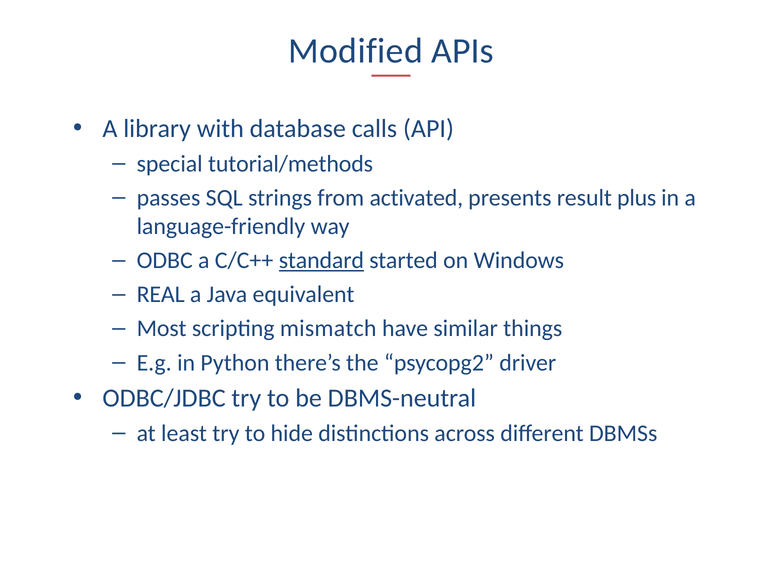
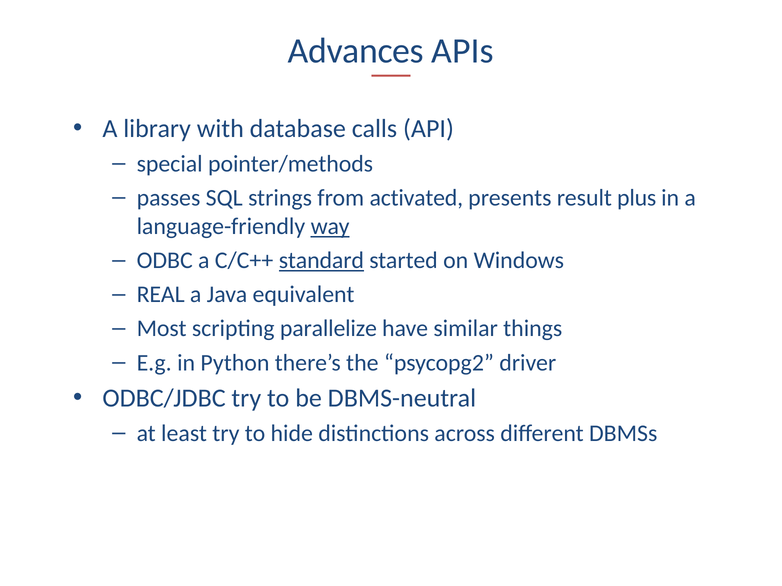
Modified: Modified -> Advances (356, 51)
tutorial/methods: tutorial/methods -> pointer/methods (291, 164)
way underline: none -> present (330, 227)
mismatch: mismatch -> parallelize (328, 329)
